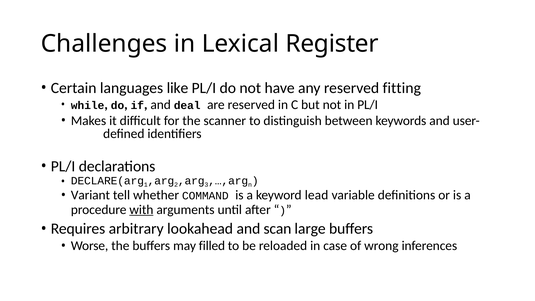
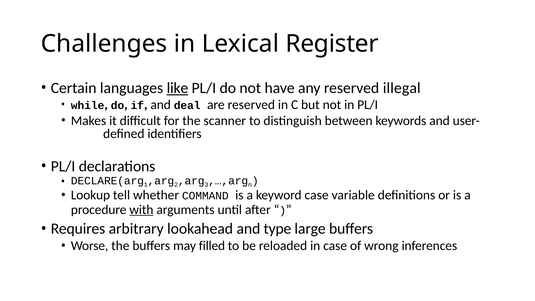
like underline: none -> present (177, 88)
fitting: fitting -> illegal (402, 88)
Variant: Variant -> Lookup (90, 195)
keyword lead: lead -> case (317, 195)
scan: scan -> type (277, 229)
